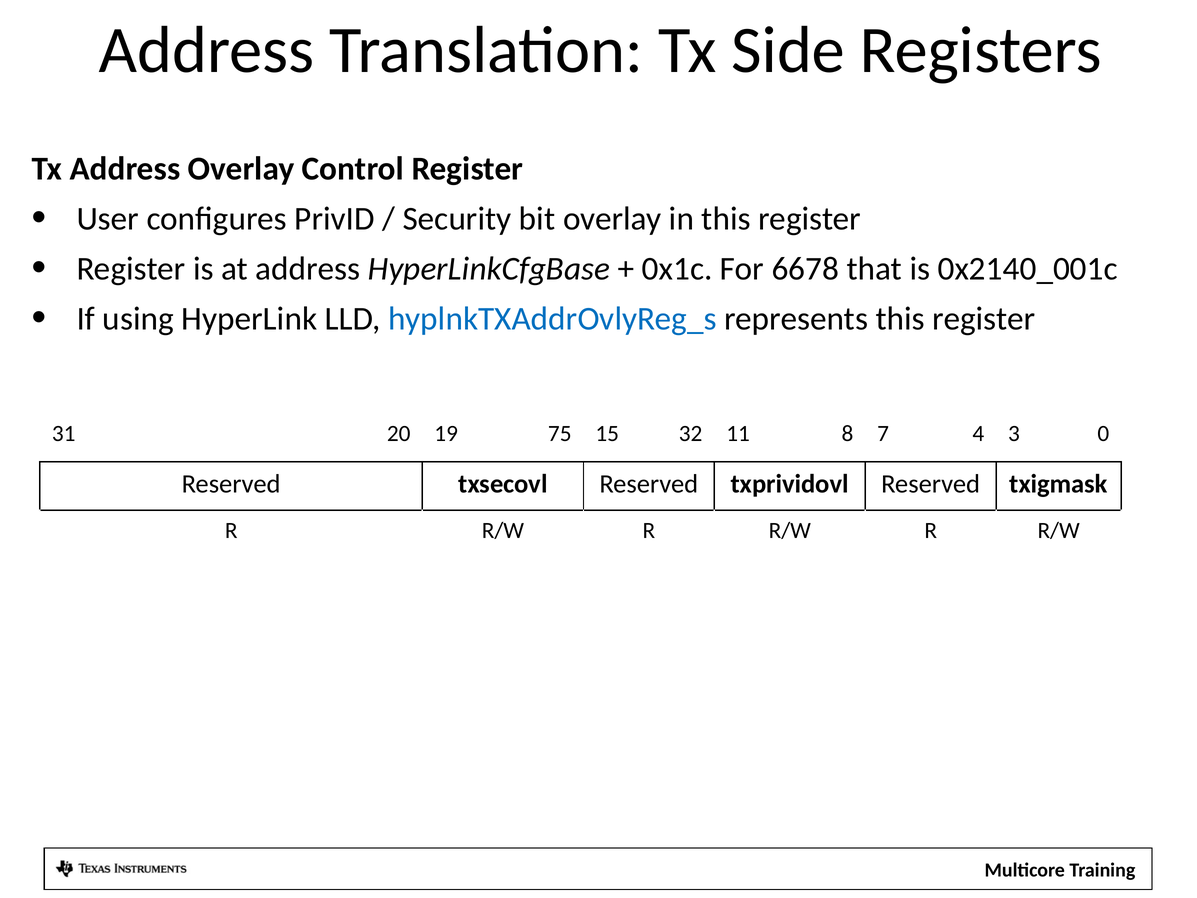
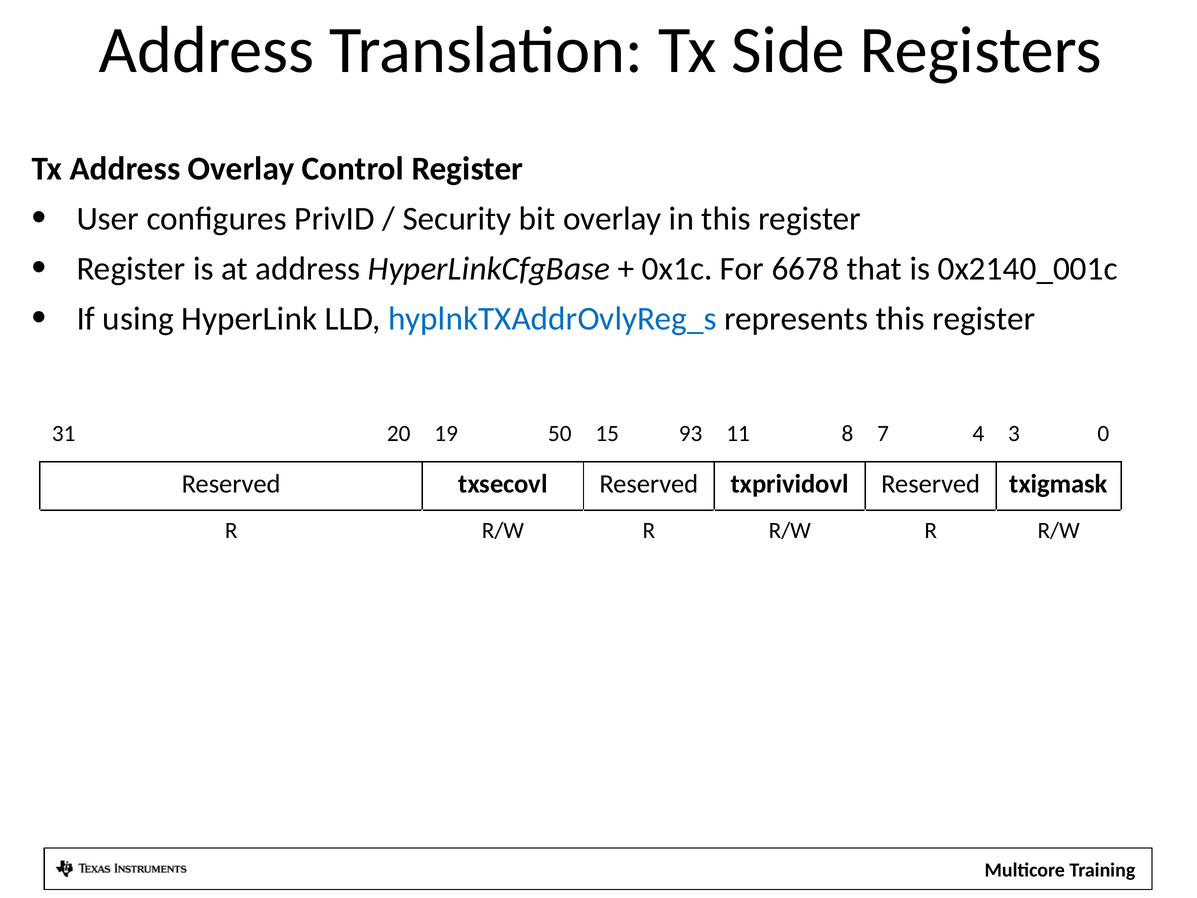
75: 75 -> 50 (560, 433)
32: 32 -> 93 (691, 433)
